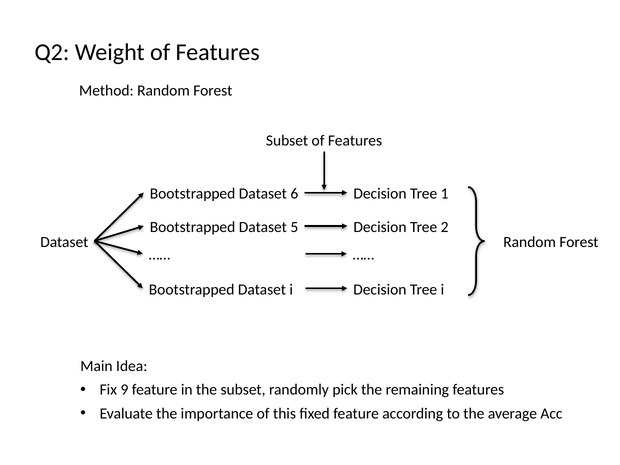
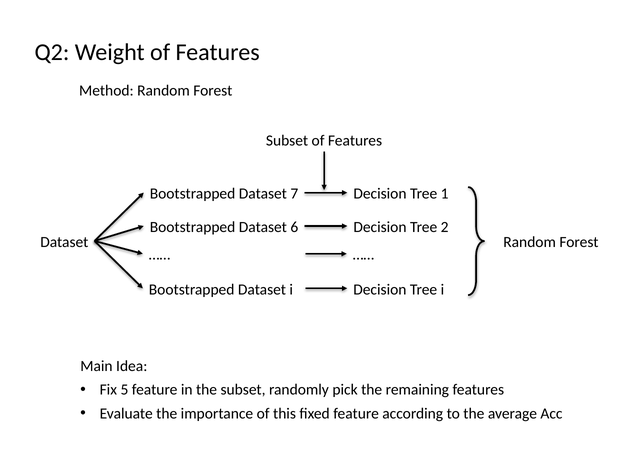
6: 6 -> 7 (294, 194)
5: 5 -> 6 (294, 227)
9: 9 -> 5 (124, 390)
